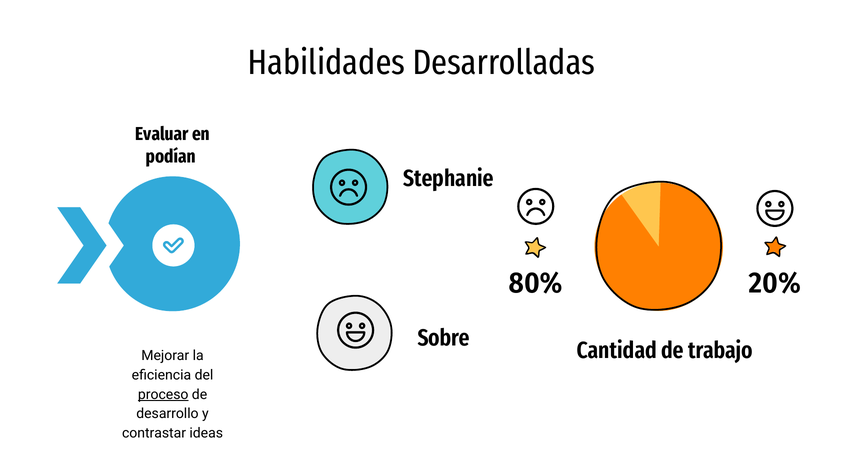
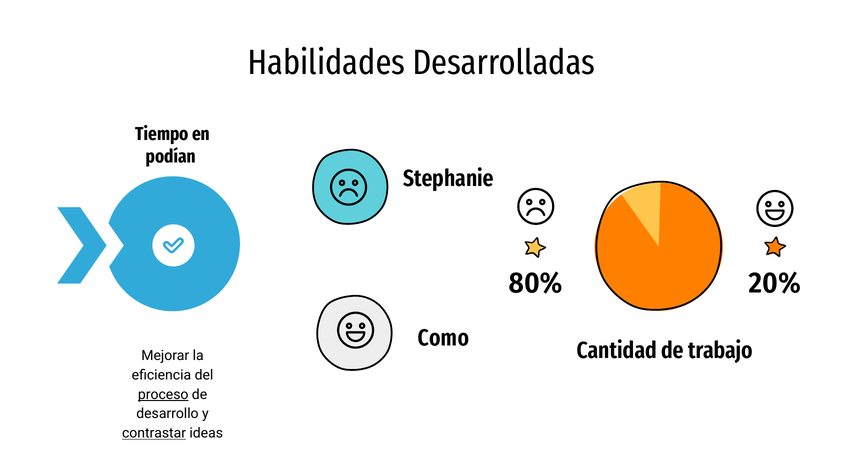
Evaluar: Evaluar -> Tiempo (162, 134)
Sobre: Sobre -> Como (443, 338)
contrastar underline: none -> present (154, 433)
